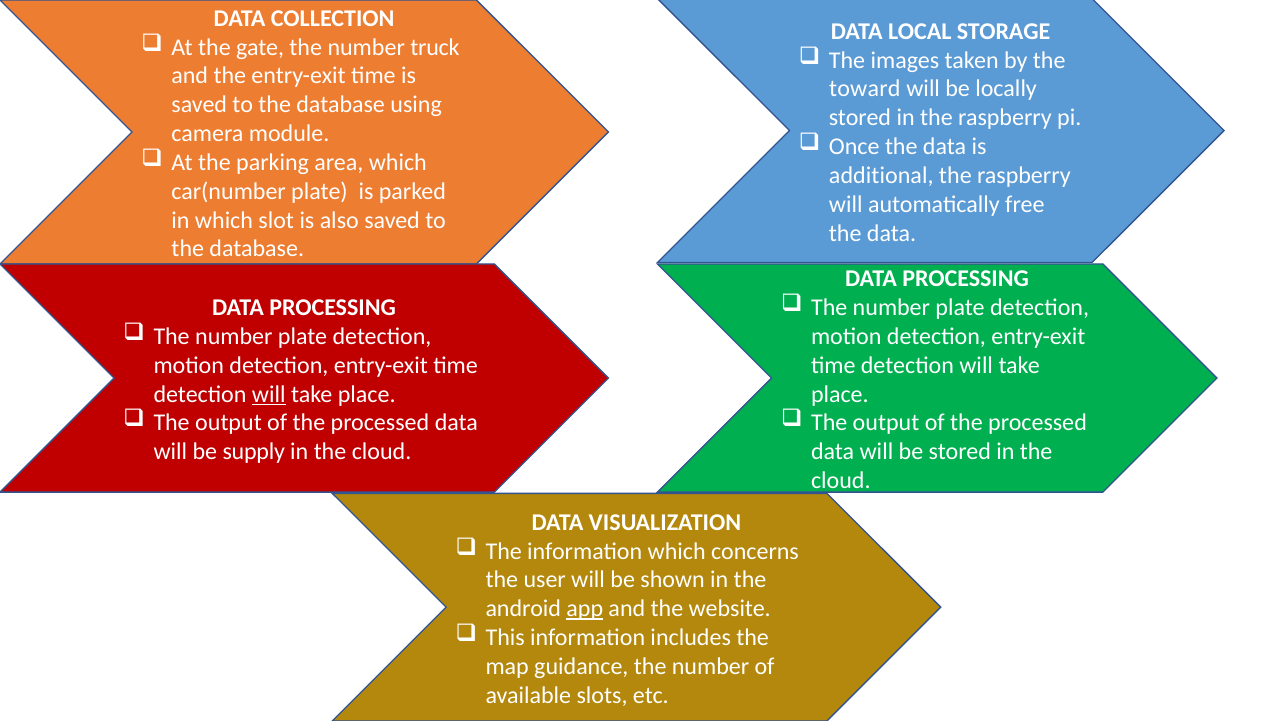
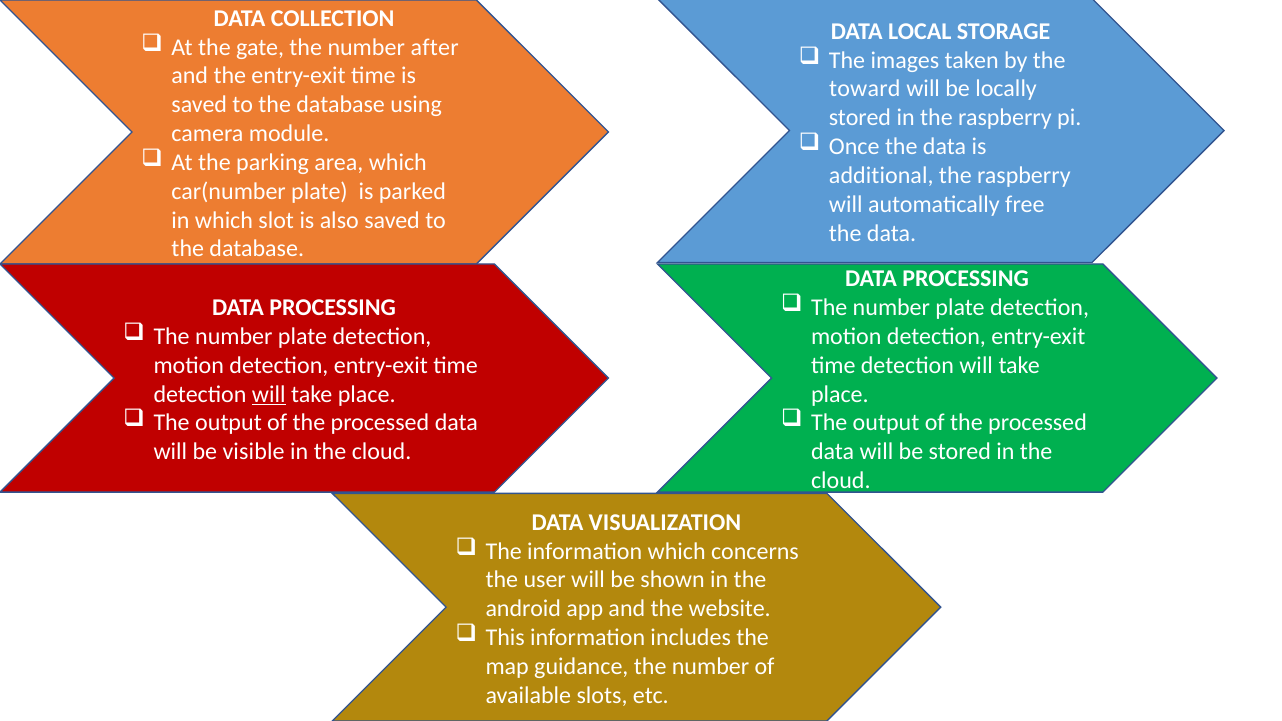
truck: truck -> after (435, 47)
supply: supply -> visible (254, 452)
app underline: present -> none (585, 609)
